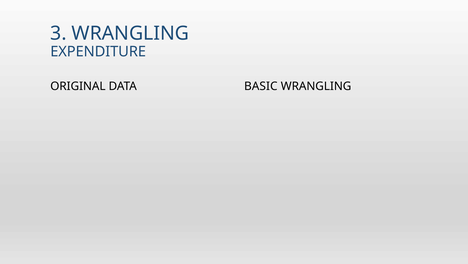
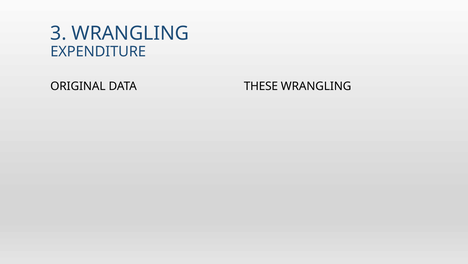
BASIC: BASIC -> THESE (261, 86)
